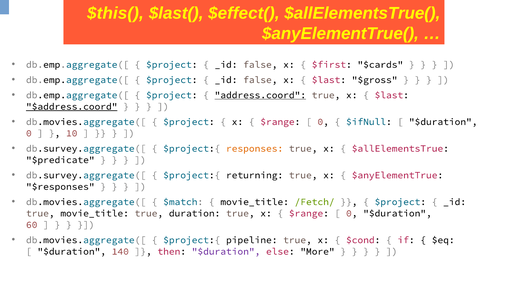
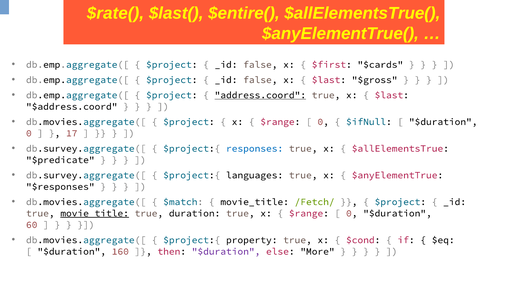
$this(: $this( -> $rate( (115, 13)
$effect(: $effect( -> $entire( (244, 13)
$address.coord underline: present -> none (72, 106)
10: 10 -> 17 (72, 133)
responses colour: orange -> blue (255, 148)
returning: returning -> languages (255, 175)
movie_title underline: none -> present (95, 213)
pipeline: pipeline -> property (252, 240)
140: 140 -> 160 (120, 251)
